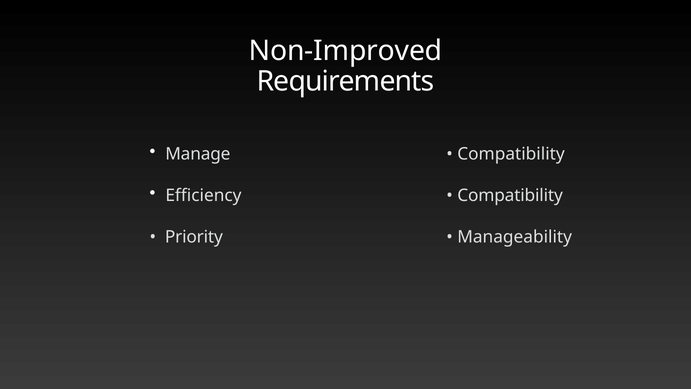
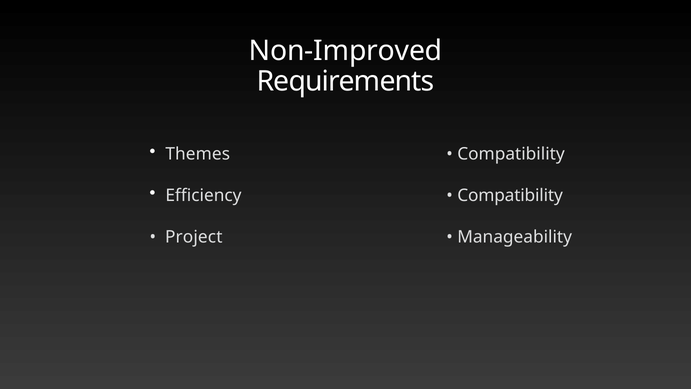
Manage: Manage -> Themes (198, 154)
Priority: Priority -> Project (194, 237)
